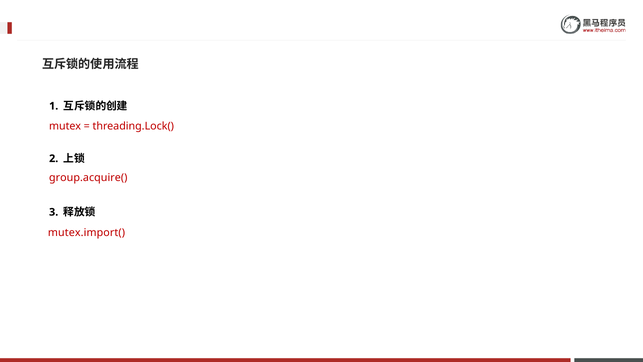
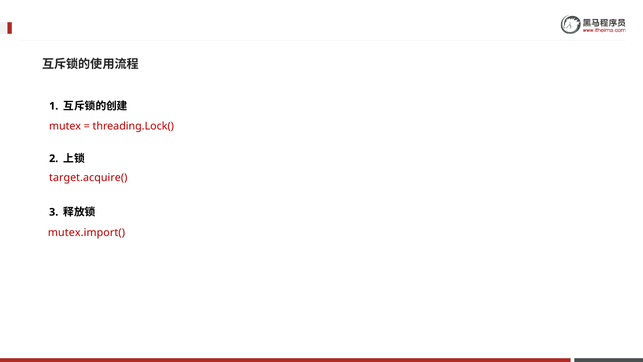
group.acquire(: group.acquire( -> target.acquire( (88, 177)
